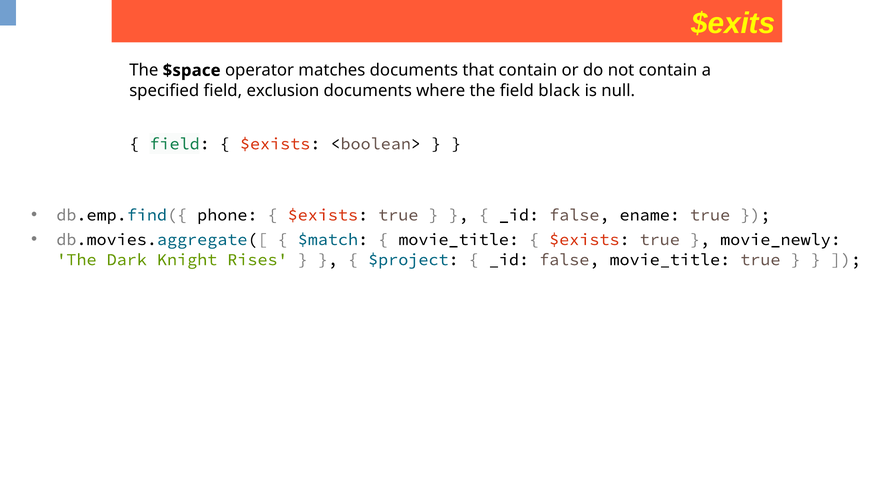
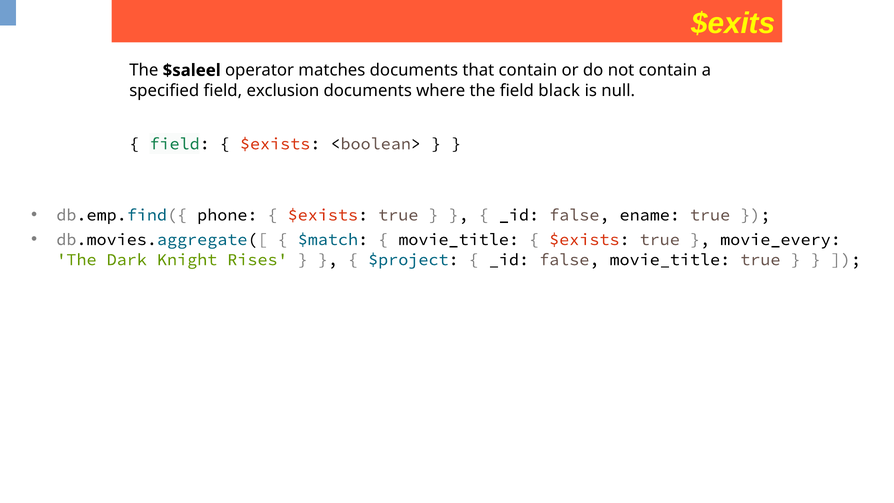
$space: $space -> $saleel (192, 70)
movie_newly: movie_newly -> movie_every (780, 239)
